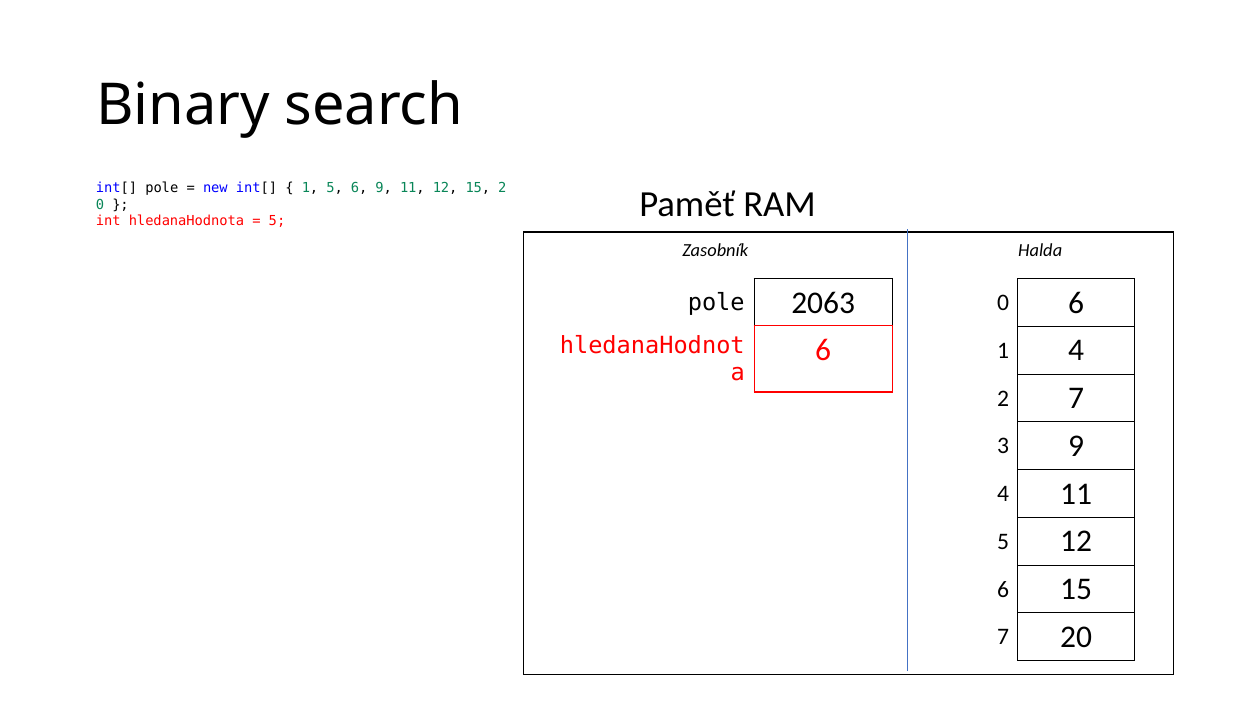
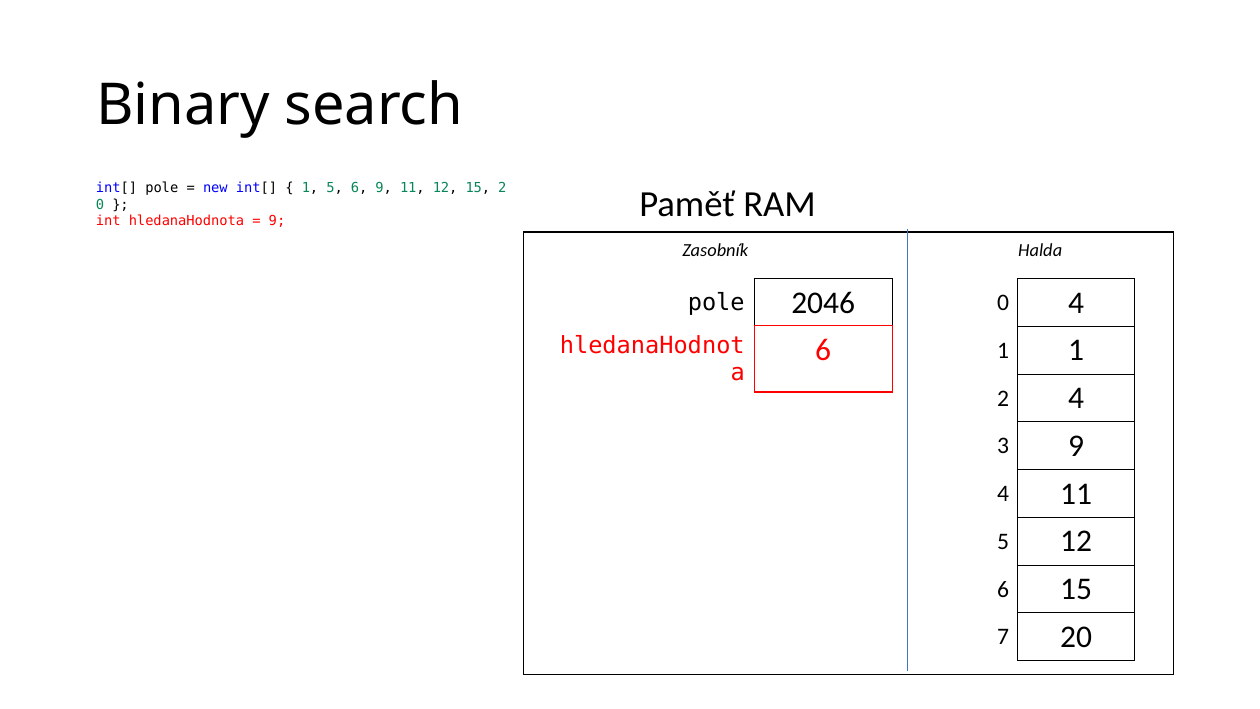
5: 5 -> 9 (277, 221)
2063: 2063 -> 2046 (823, 303)
0 6: 6 -> 4 (1076, 303)
1 4: 4 -> 1 (1076, 350)
2 7: 7 -> 4 (1076, 398)
